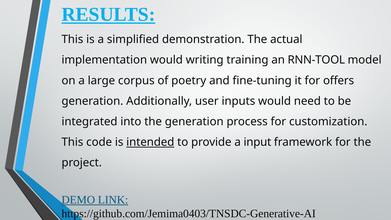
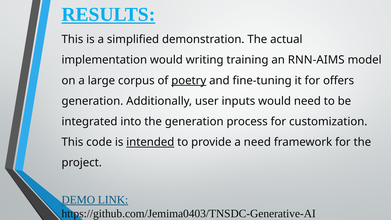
RNN-TOOL: RNN-TOOL -> RNN-AIMS (316, 60)
poetry underline: none -> present (189, 80)
a input: input -> need (257, 142)
